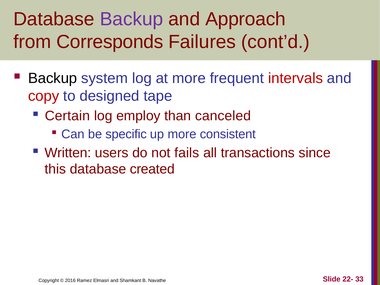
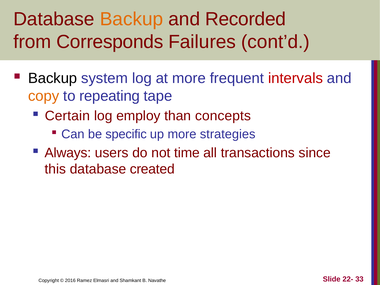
Backup colour: purple -> orange (131, 19)
Approach: Approach -> Recorded (246, 19)
copy colour: red -> orange (44, 96)
designed: designed -> repeating (110, 96)
canceled: canceled -> concepts (223, 116)
consistent: consistent -> strategies (228, 134)
Written: Written -> Always (68, 153)
fails: fails -> time (187, 153)
